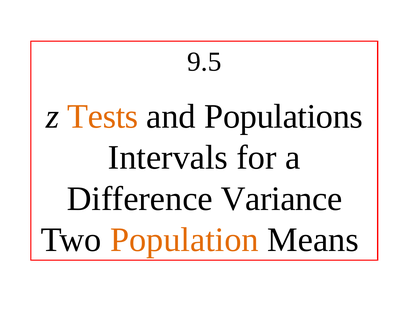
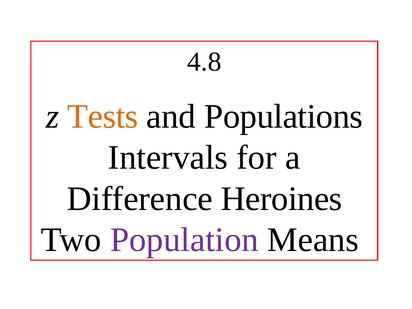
9.5: 9.5 -> 4.8 (204, 62)
Variance: Variance -> Heroines (282, 199)
Population colour: orange -> purple (184, 240)
